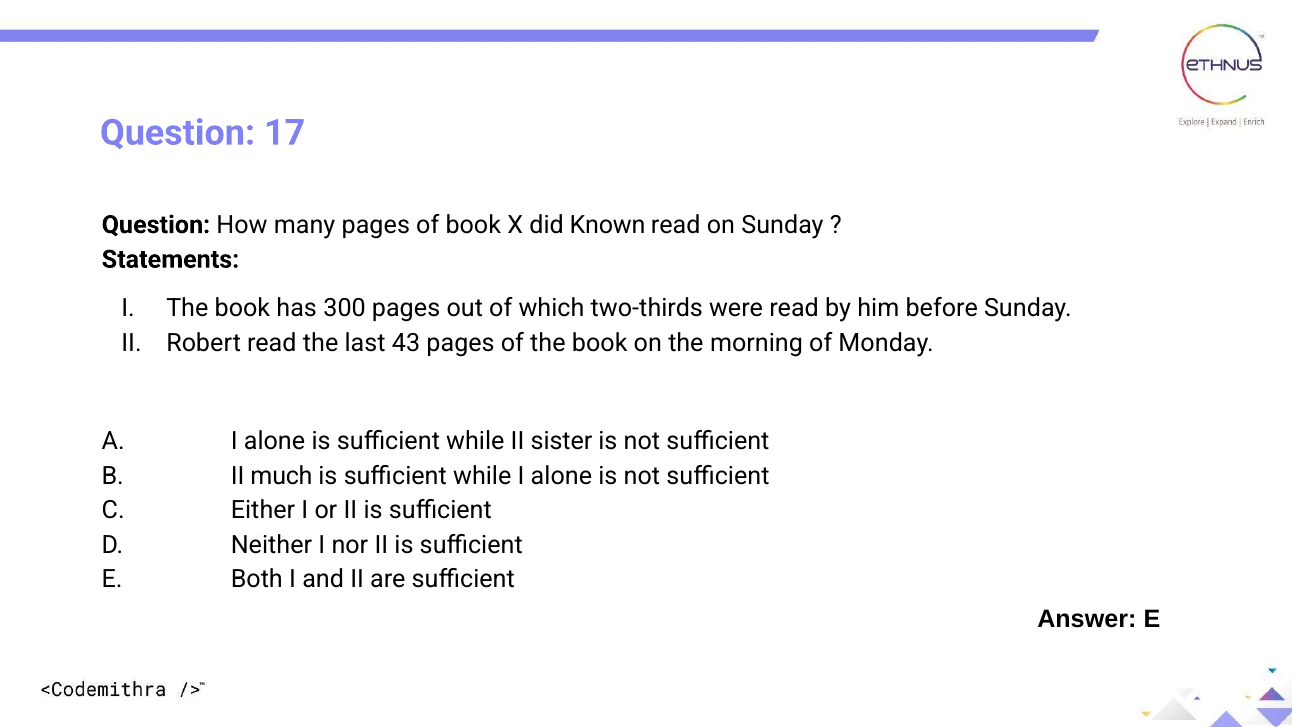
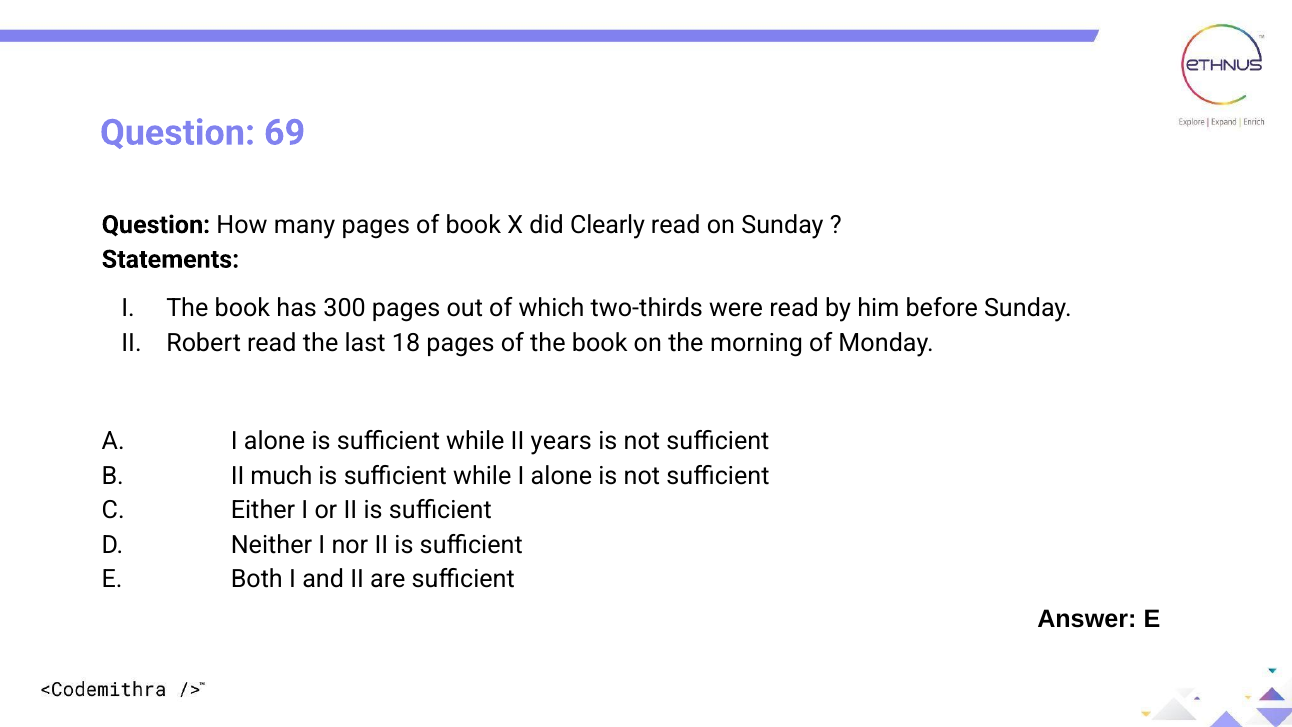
17: 17 -> 69 (285, 133)
Known: Known -> Clearly (608, 225)
43: 43 -> 18 (406, 343)
sister: sister -> years (561, 441)
